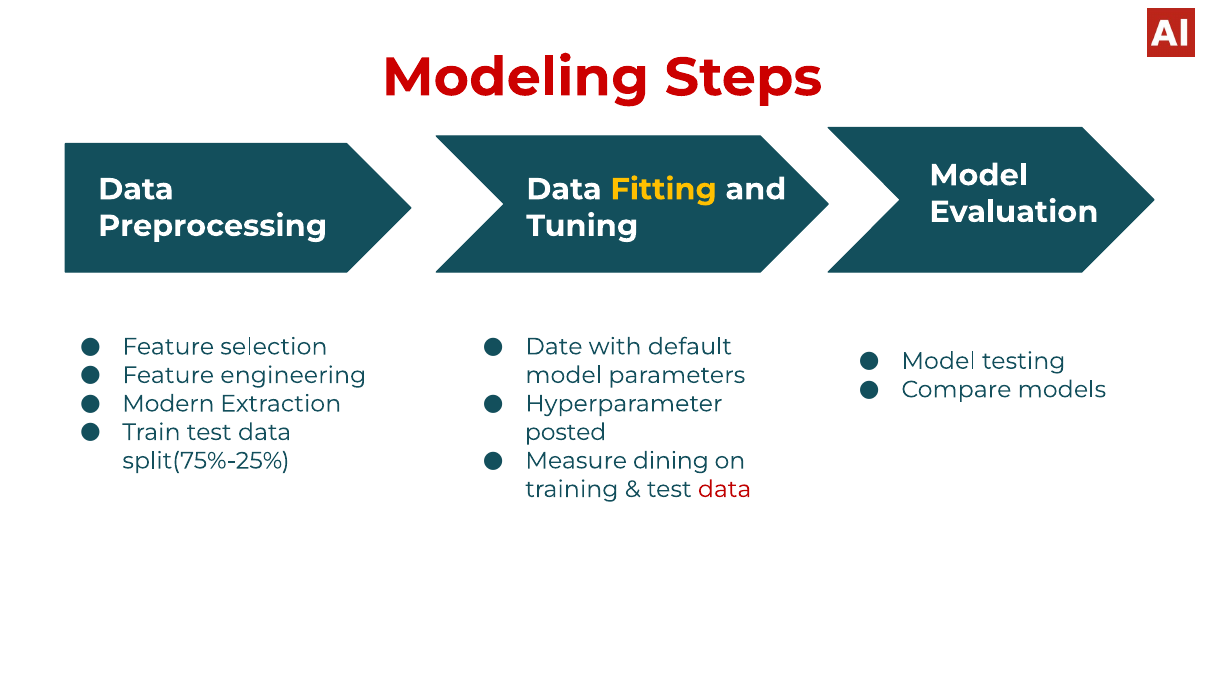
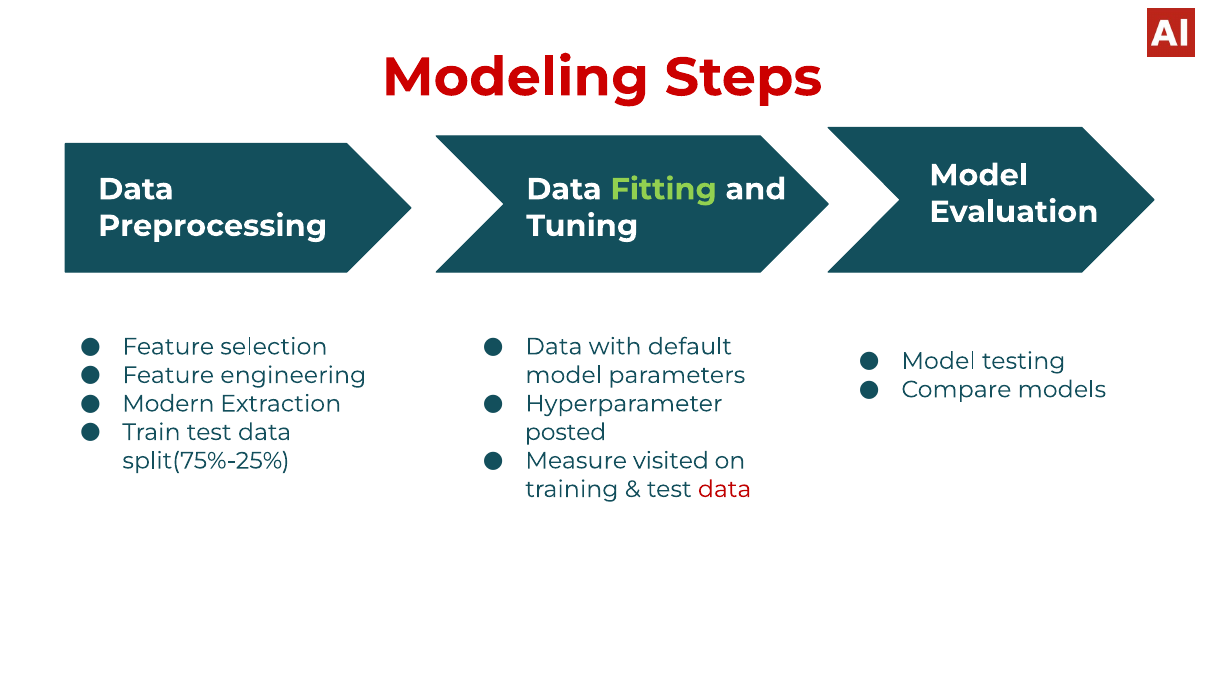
Fitting colour: yellow -> light green (664, 189)
Date: Date -> Data (554, 346)
dining: dining -> visited (671, 460)
